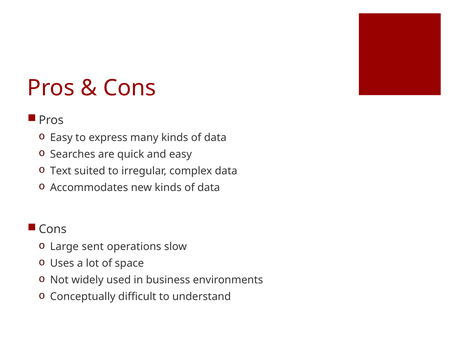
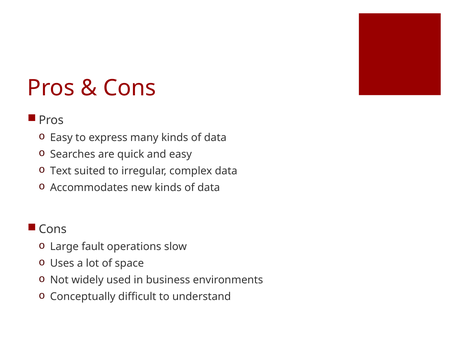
sent: sent -> fault (93, 247)
